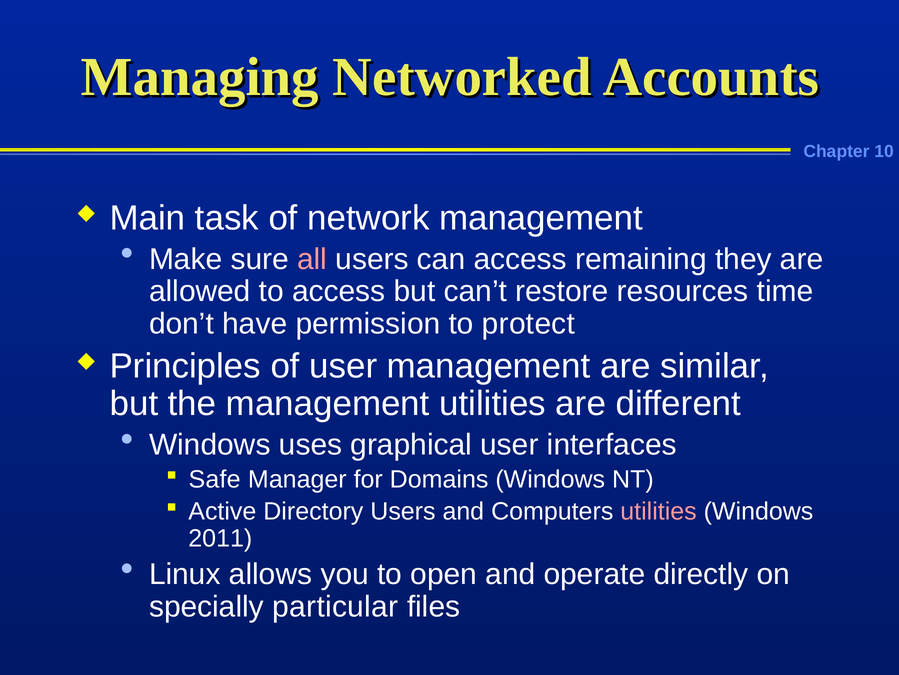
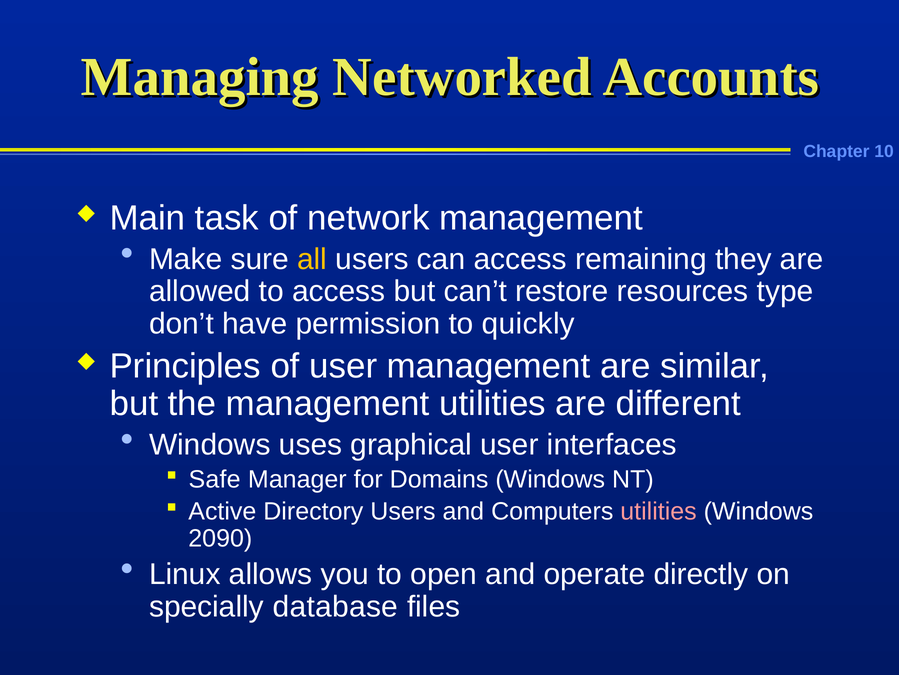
all colour: pink -> yellow (312, 259)
time: time -> type (785, 291)
protect: protect -> quickly (528, 324)
2011: 2011 -> 2090 (220, 538)
particular: particular -> database (335, 606)
